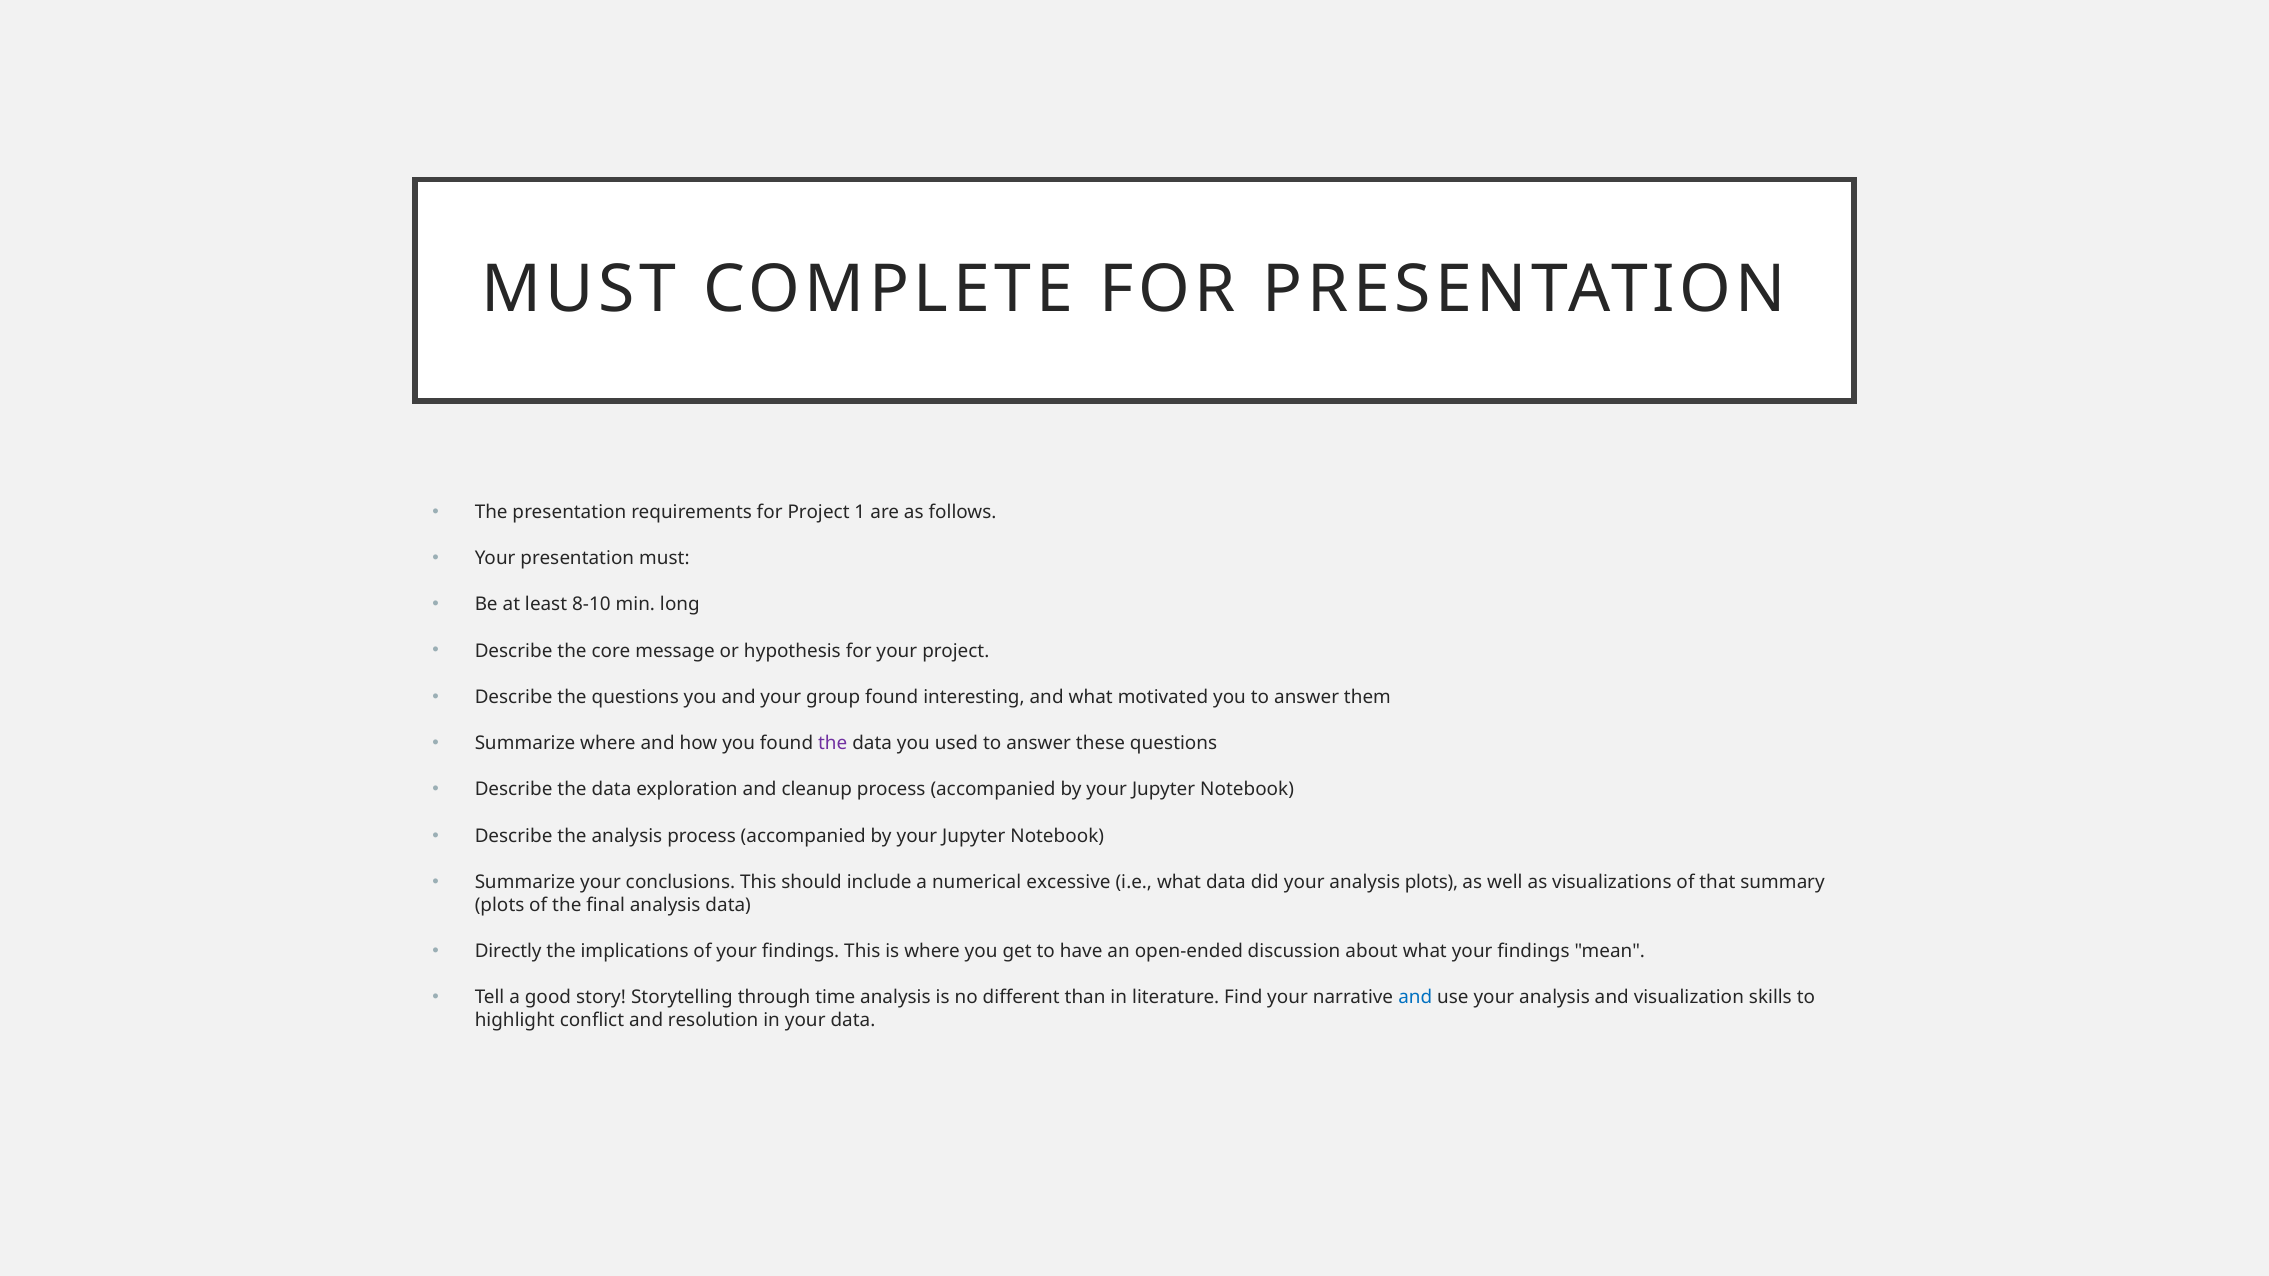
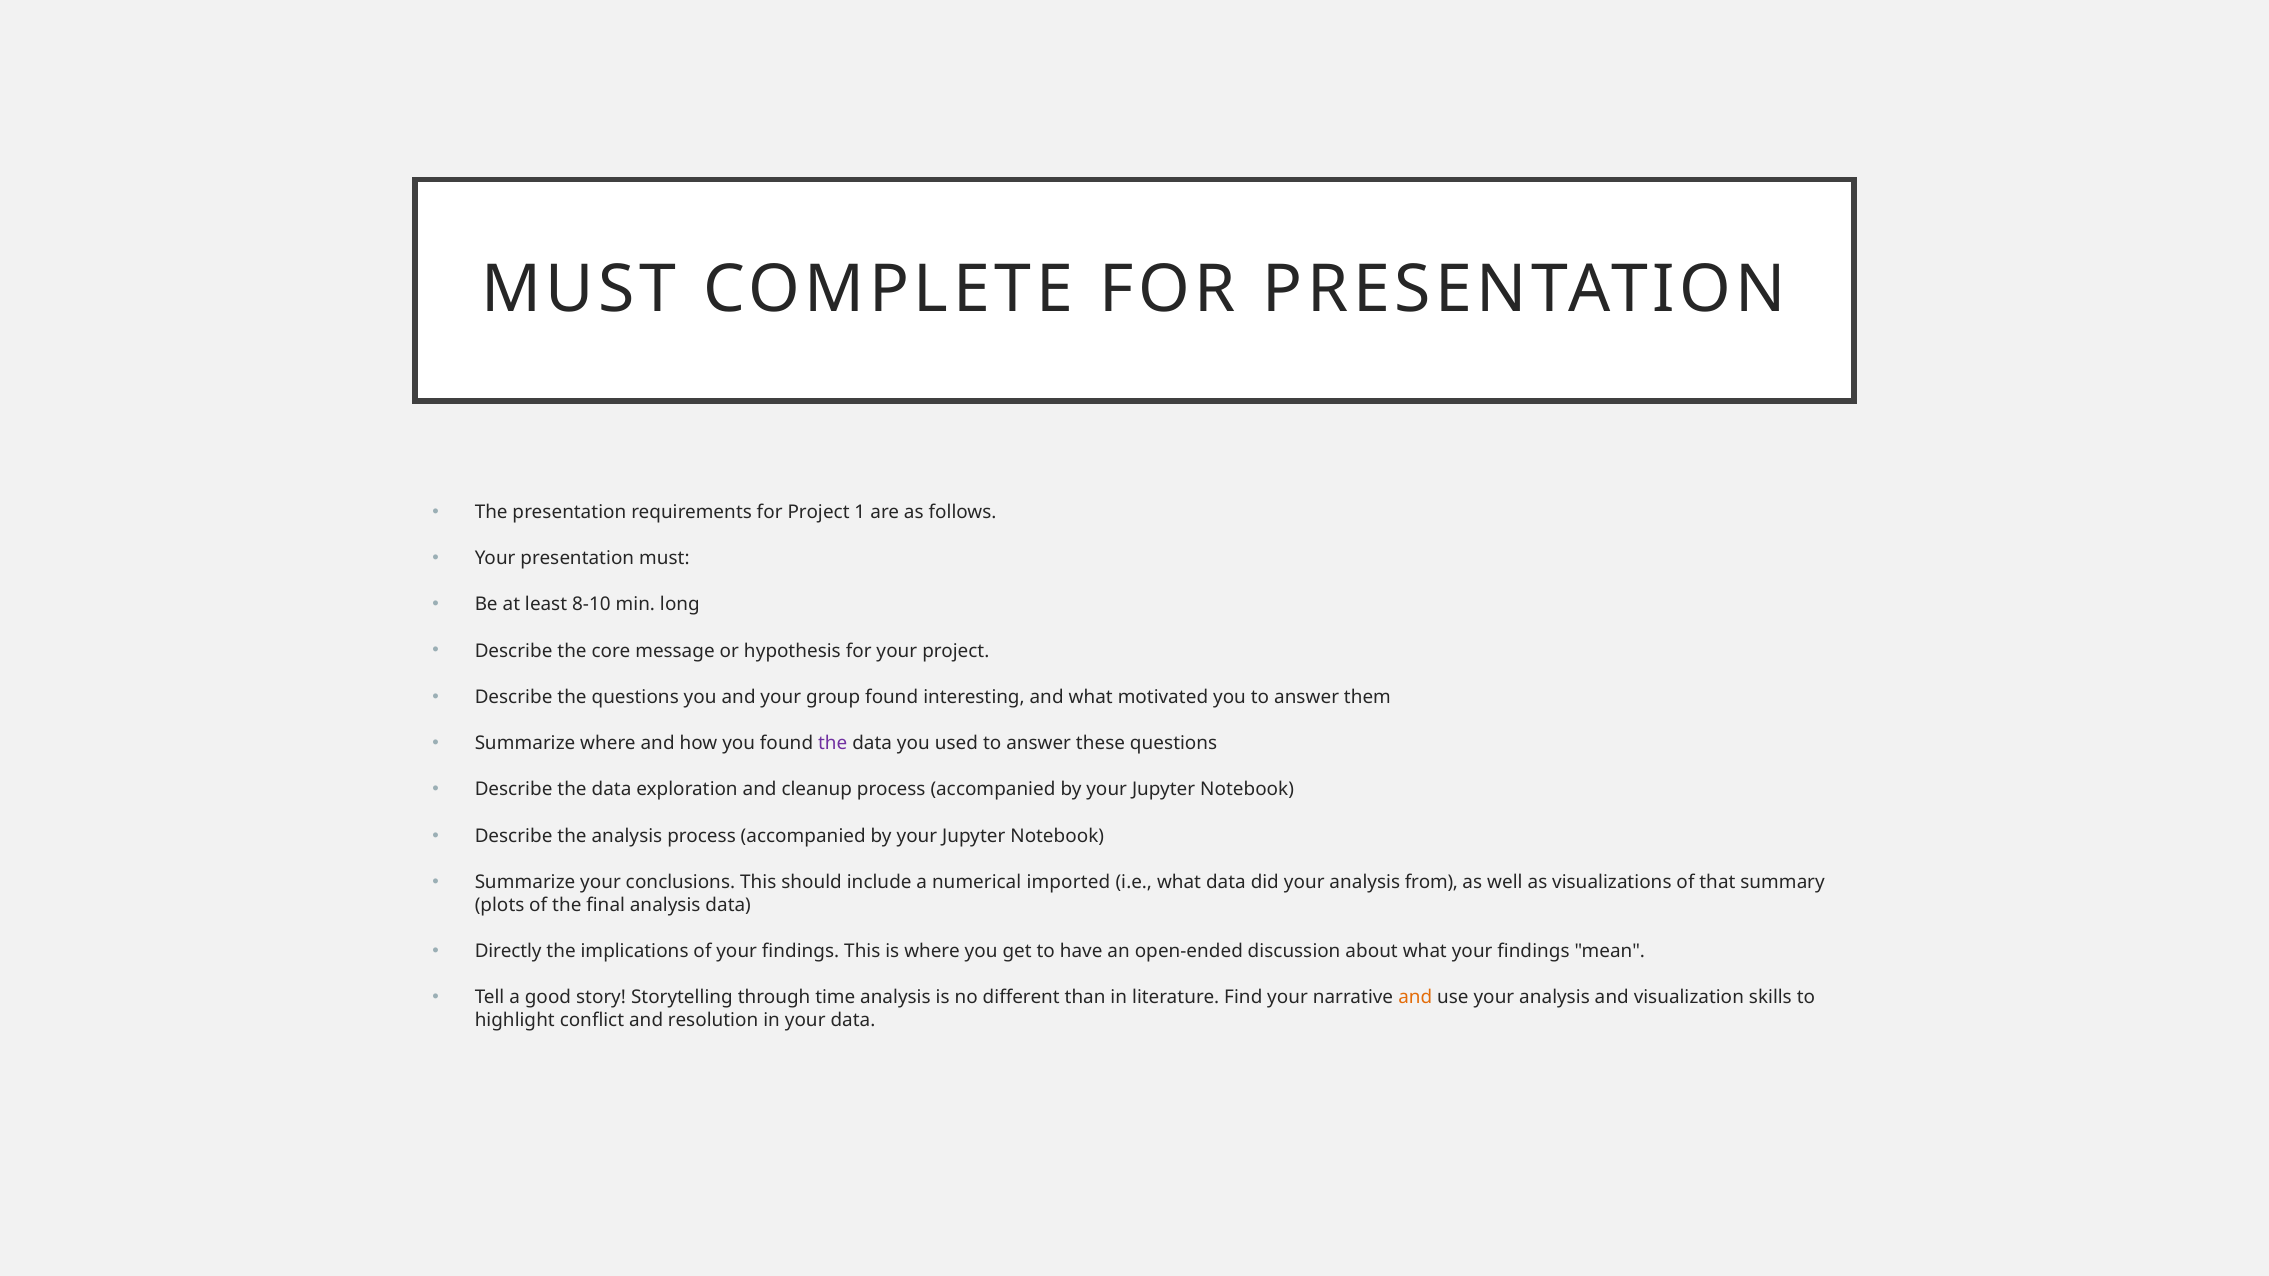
excessive: excessive -> imported (1068, 882)
analysis plots: plots -> from (1431, 882)
and colour: blue -> orange (1415, 998)
